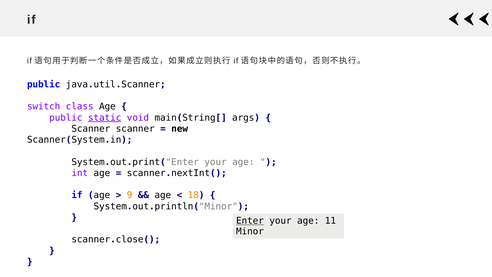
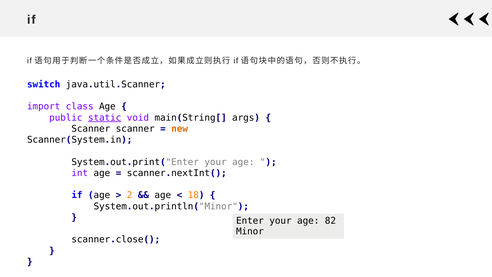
public: public -> switch (44, 84)
switch: switch -> import (44, 107)
new colour: black -> orange (180, 129)
9: 9 -> 2 (130, 195)
Enter underline: present -> none (250, 221)
11: 11 -> 82 (330, 221)
